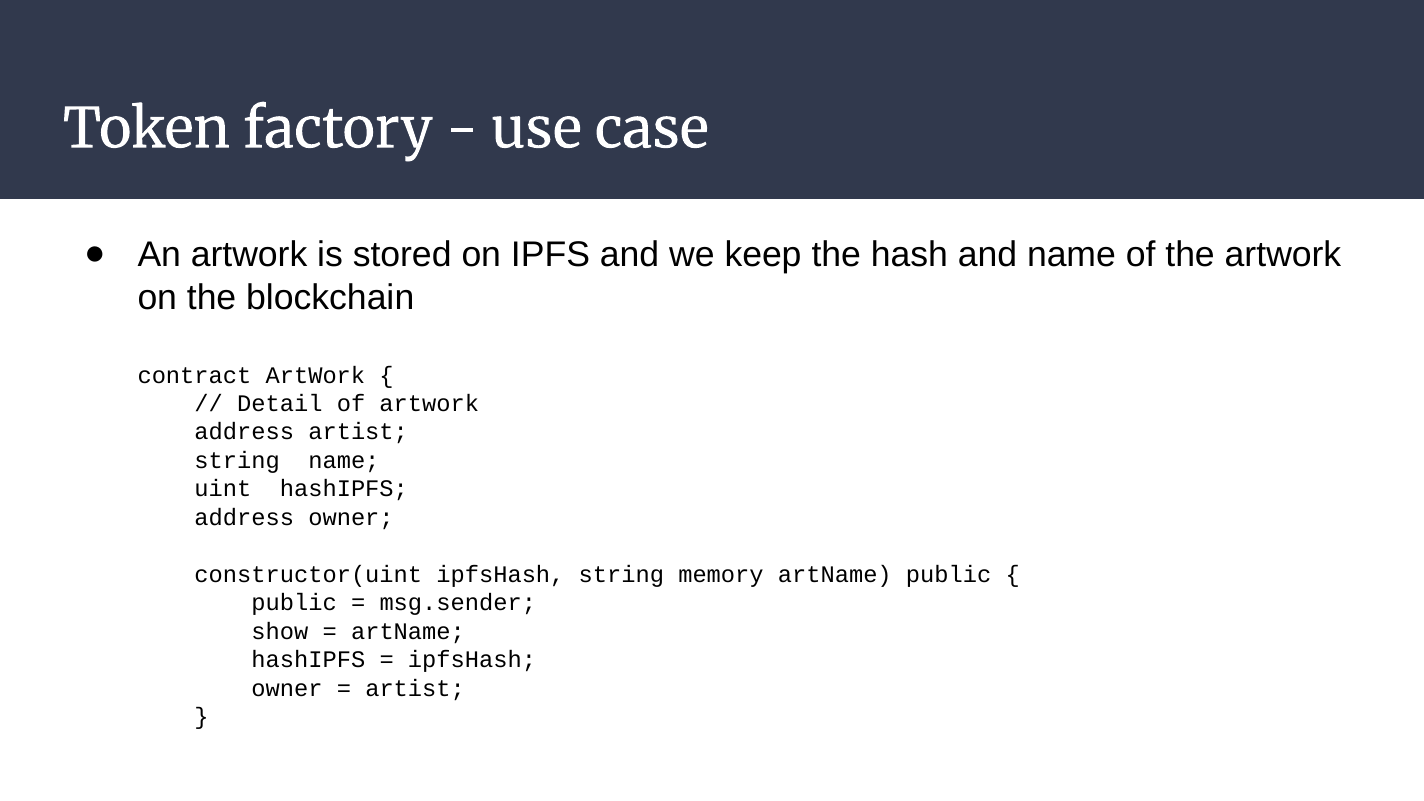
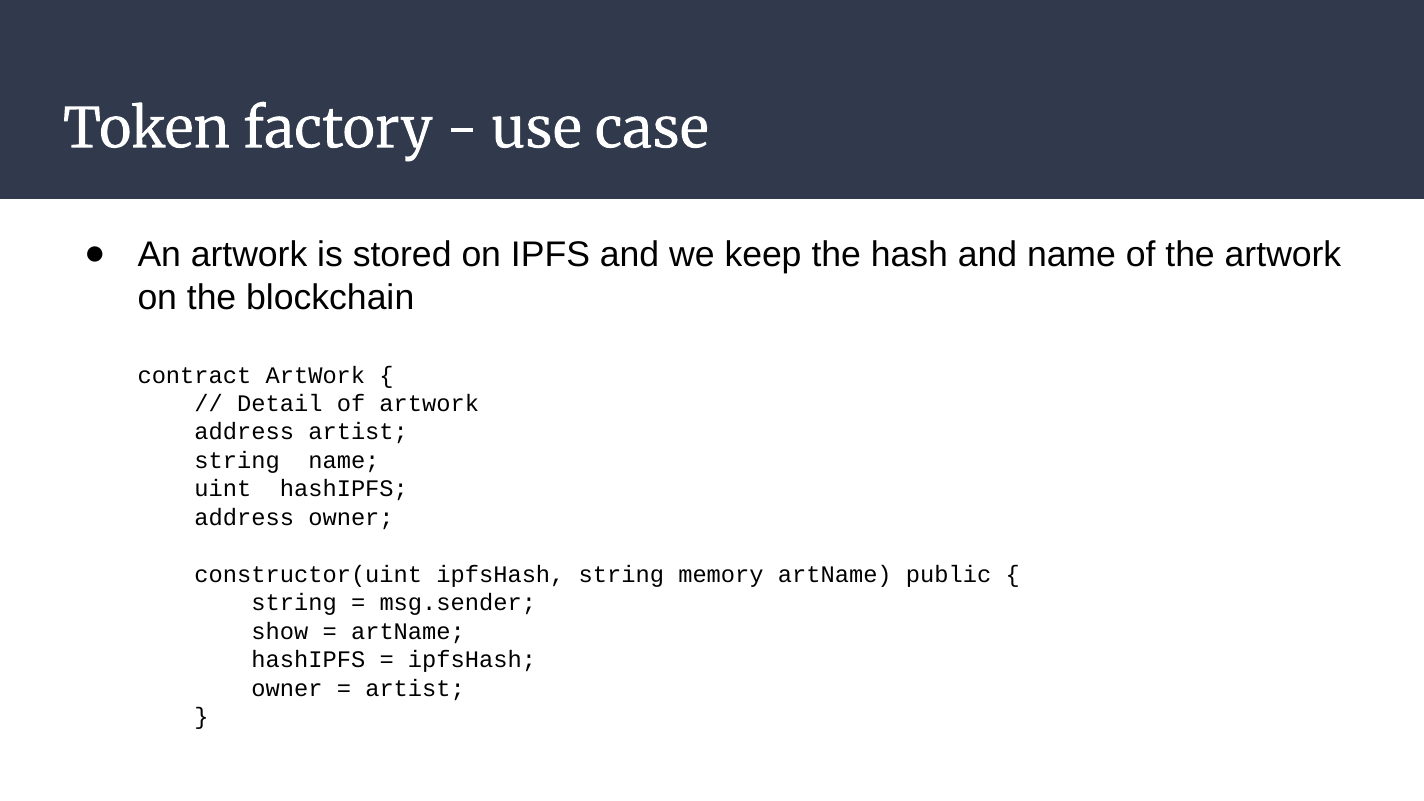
public: public -> string (294, 603)
